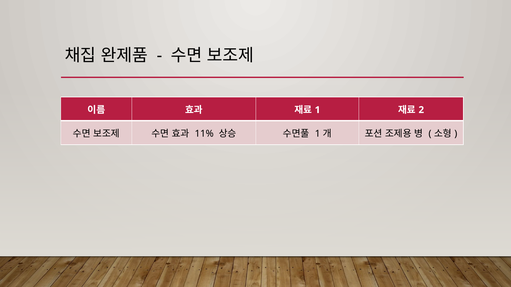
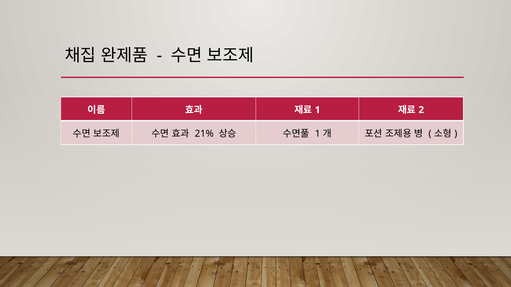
11%: 11% -> 21% (204, 134)
